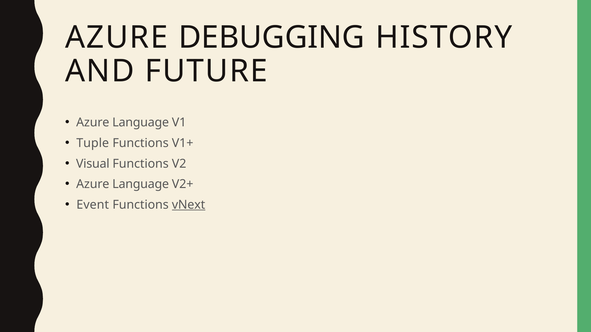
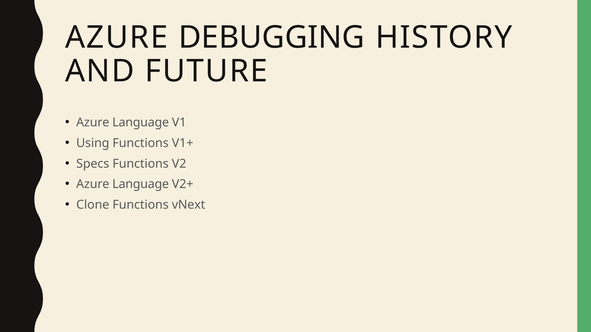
Tuple: Tuple -> Using (93, 143)
Visual: Visual -> Specs (93, 164)
Event: Event -> Clone (93, 205)
vNext underline: present -> none (189, 205)
